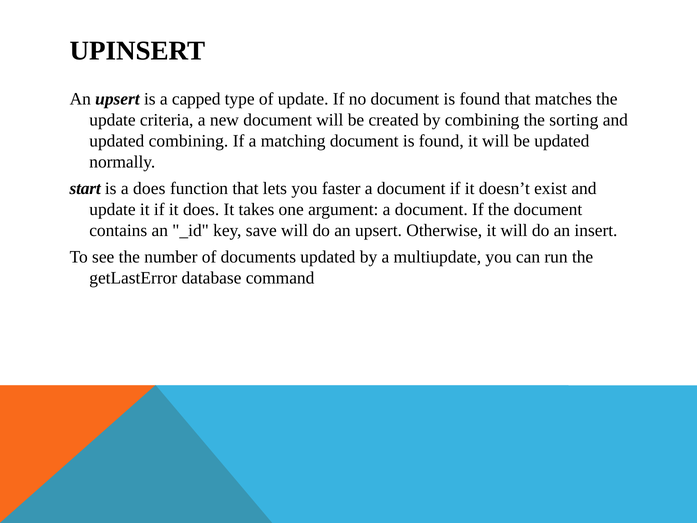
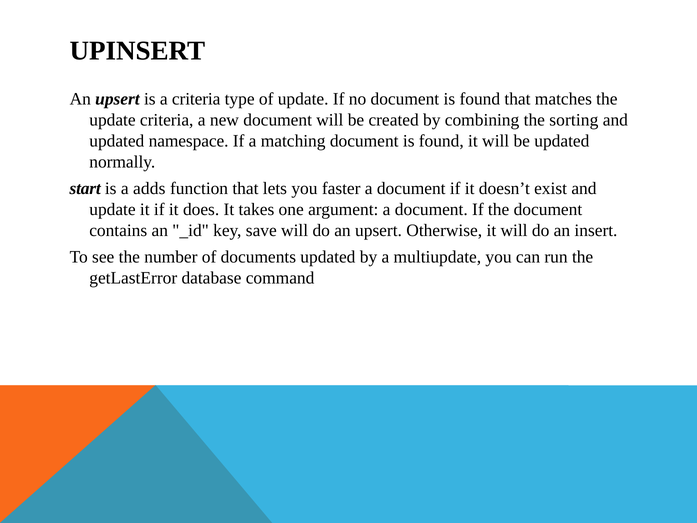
a capped: capped -> criteria (196, 99)
updated combining: combining -> namespace (189, 141)
a does: does -> adds (149, 189)
